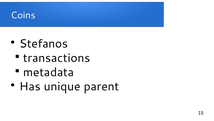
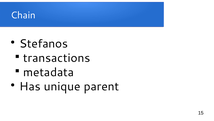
Coins: Coins -> Chain (23, 15)
